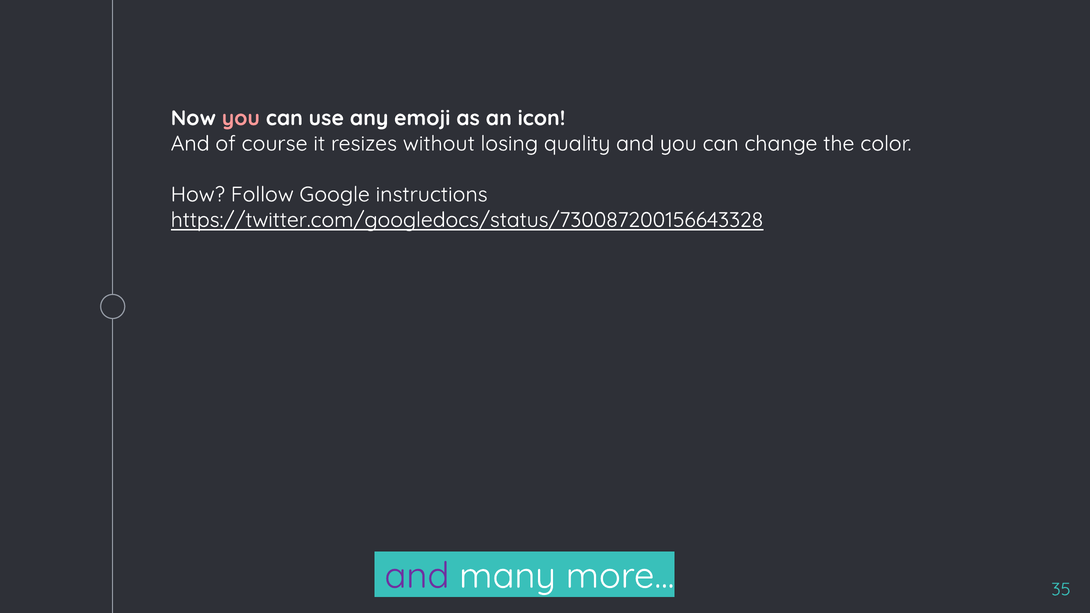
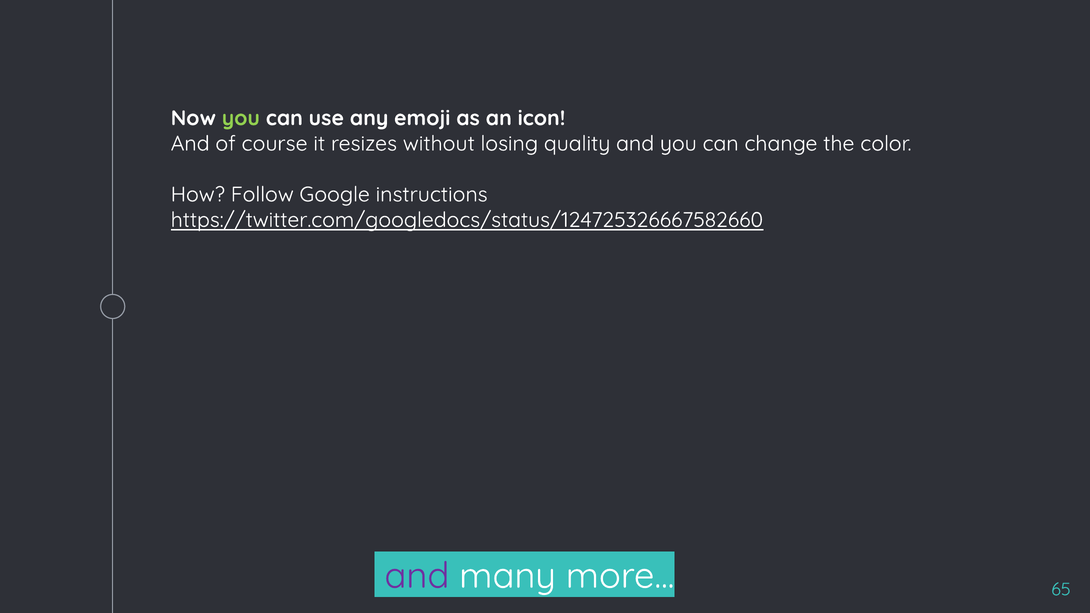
you colour: pink -> light green (241, 118)
https://twitter.com/googledocs/status/730087200156643328: https://twitter.com/googledocs/status/730087200156643328 -> https://twitter.com/googledocs/status/124725326667582660 (467, 220)
35: 35 -> 65 (1061, 590)
